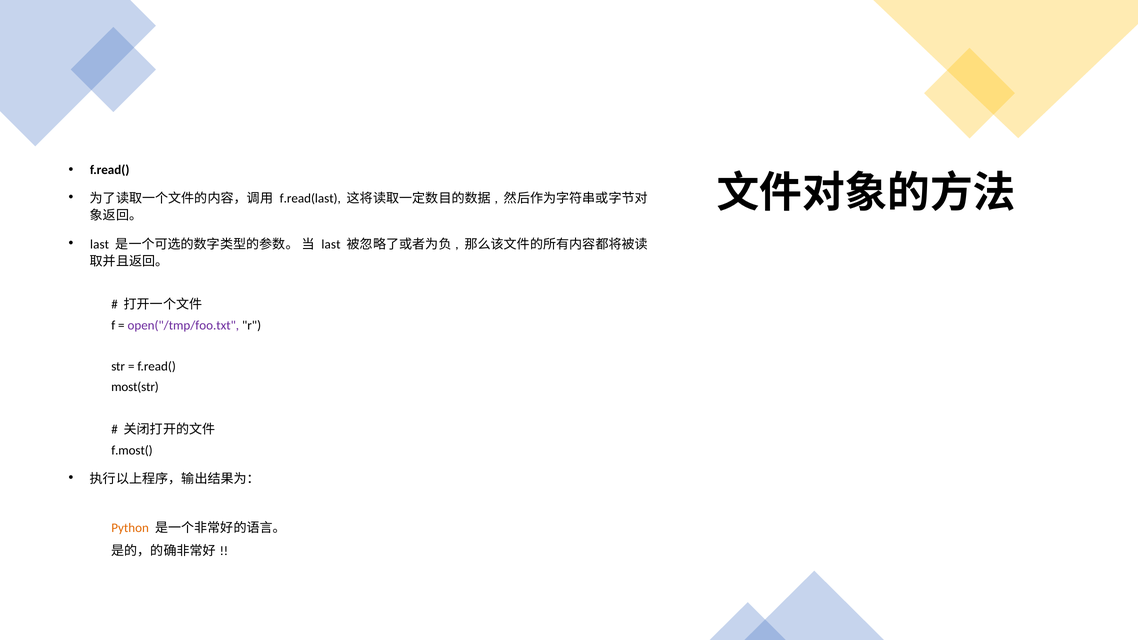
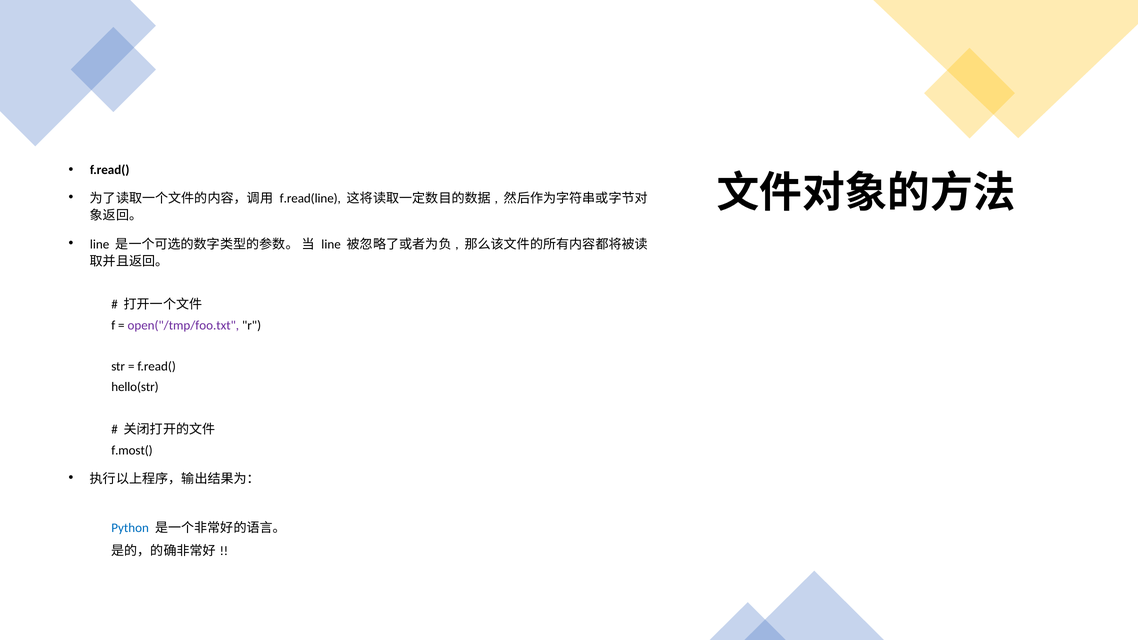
f.read(last: f.read(last -> f.read(line (310, 198)
last: last -> line (100, 244)
last: last -> line (331, 244)
most(str: most(str -> hello(str (135, 387)
Python colour: orange -> blue (130, 528)
